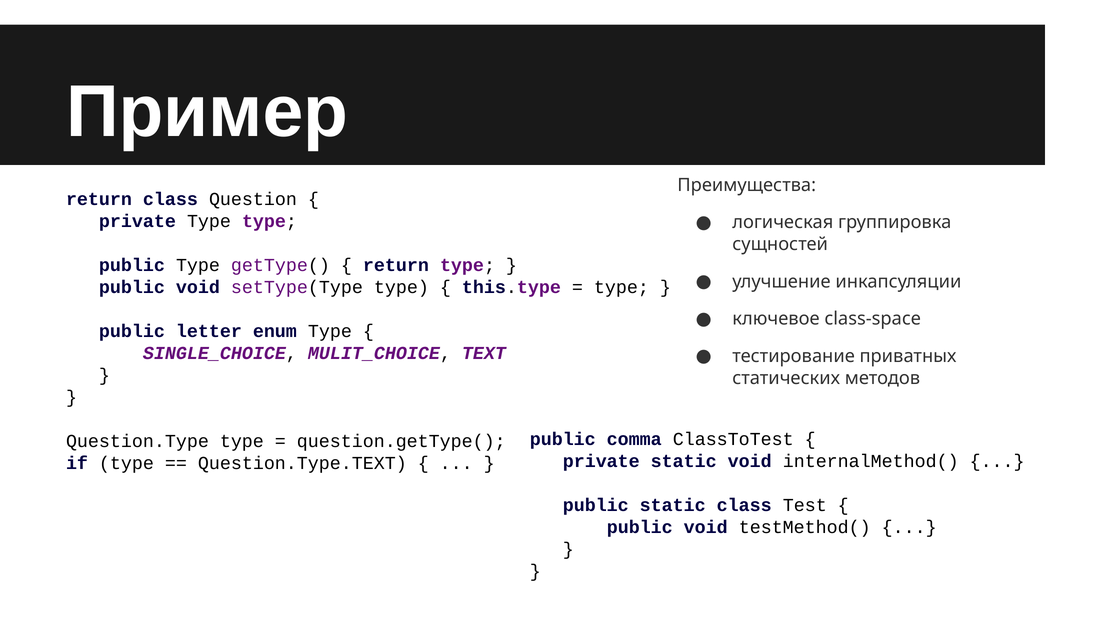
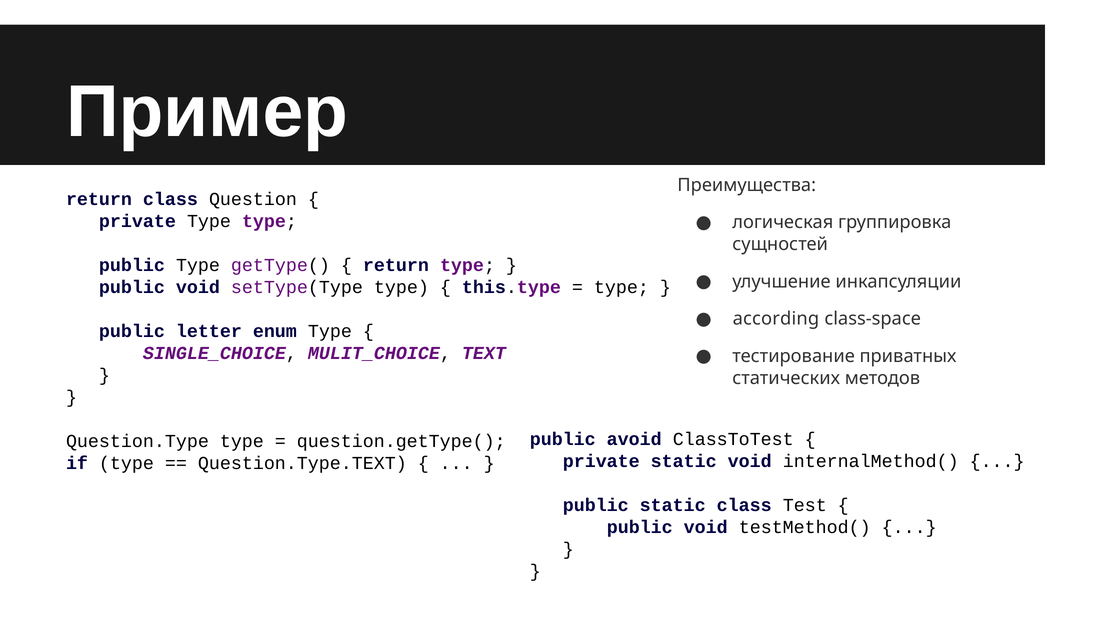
ключевое: ключевое -> according (776, 319)
comma: comma -> avoid (634, 439)
